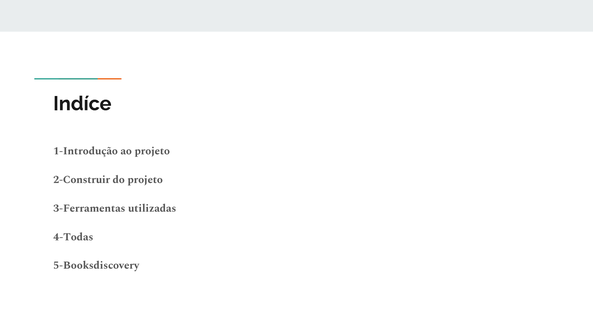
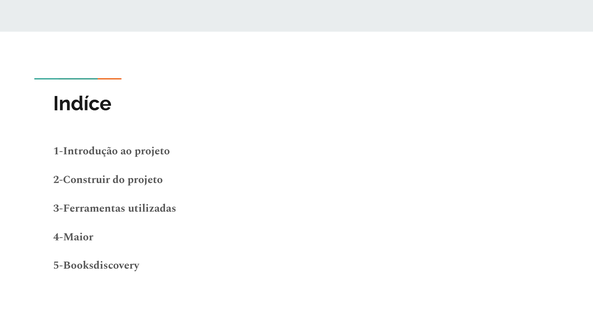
4-Todas: 4-Todas -> 4-Maior (73, 237)
